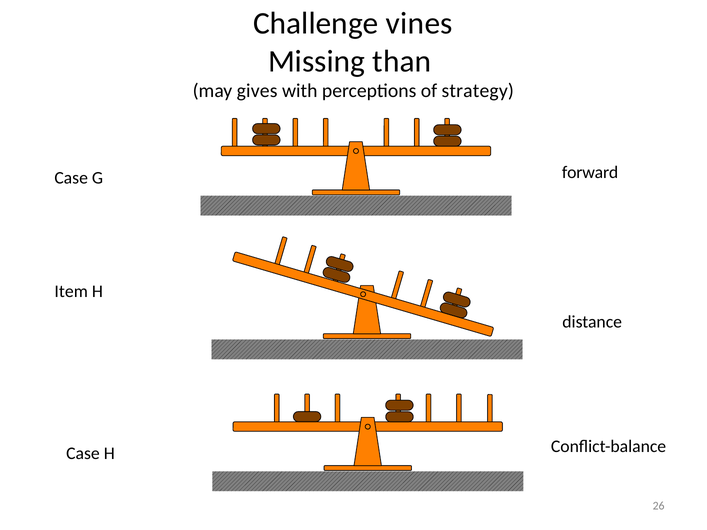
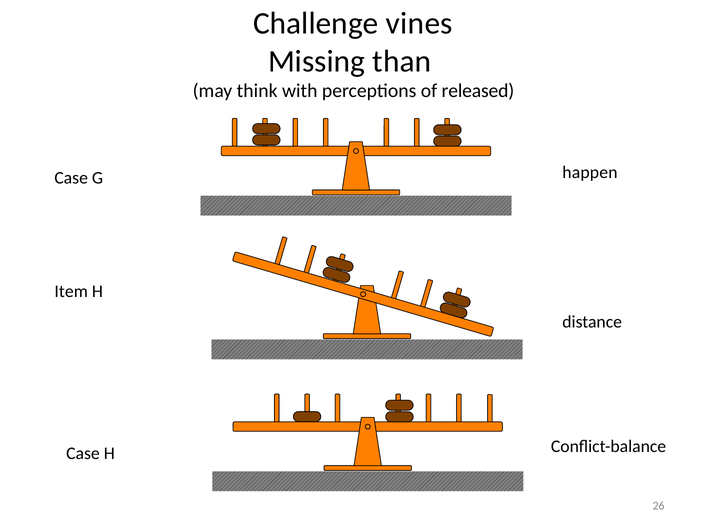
gives: gives -> think (257, 91)
strategy: strategy -> released (478, 91)
forward: forward -> happen (590, 173)
